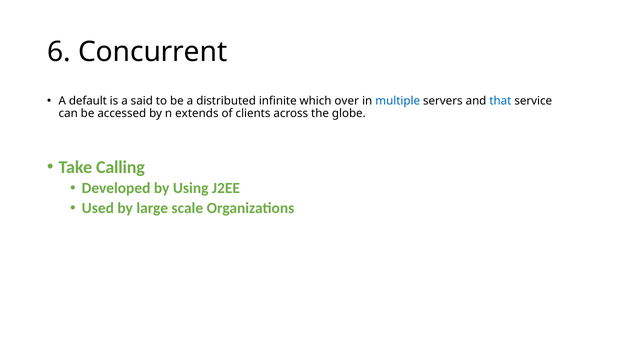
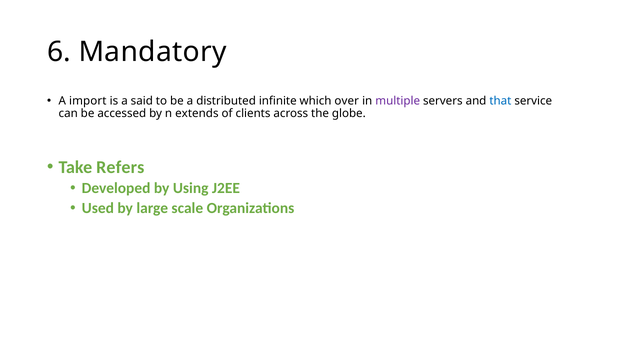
Concurrent: Concurrent -> Mandatory (152, 52)
default: default -> import (88, 101)
multiple colour: blue -> purple (398, 101)
Calling: Calling -> Refers (120, 167)
